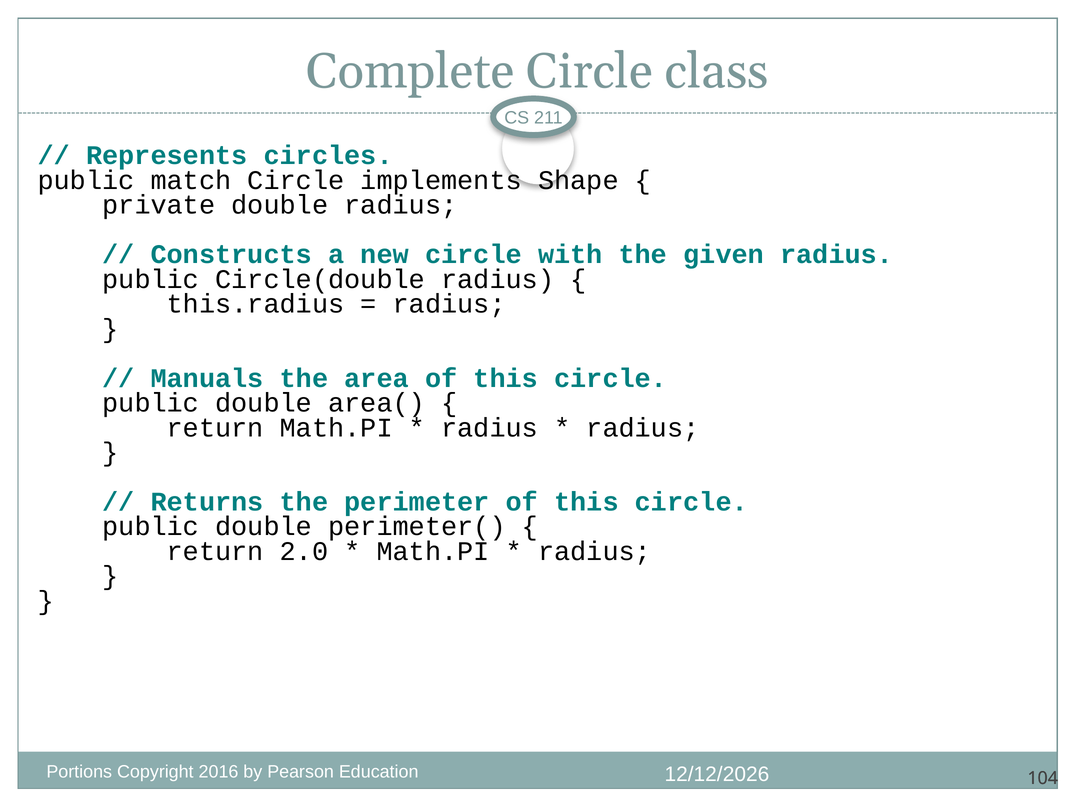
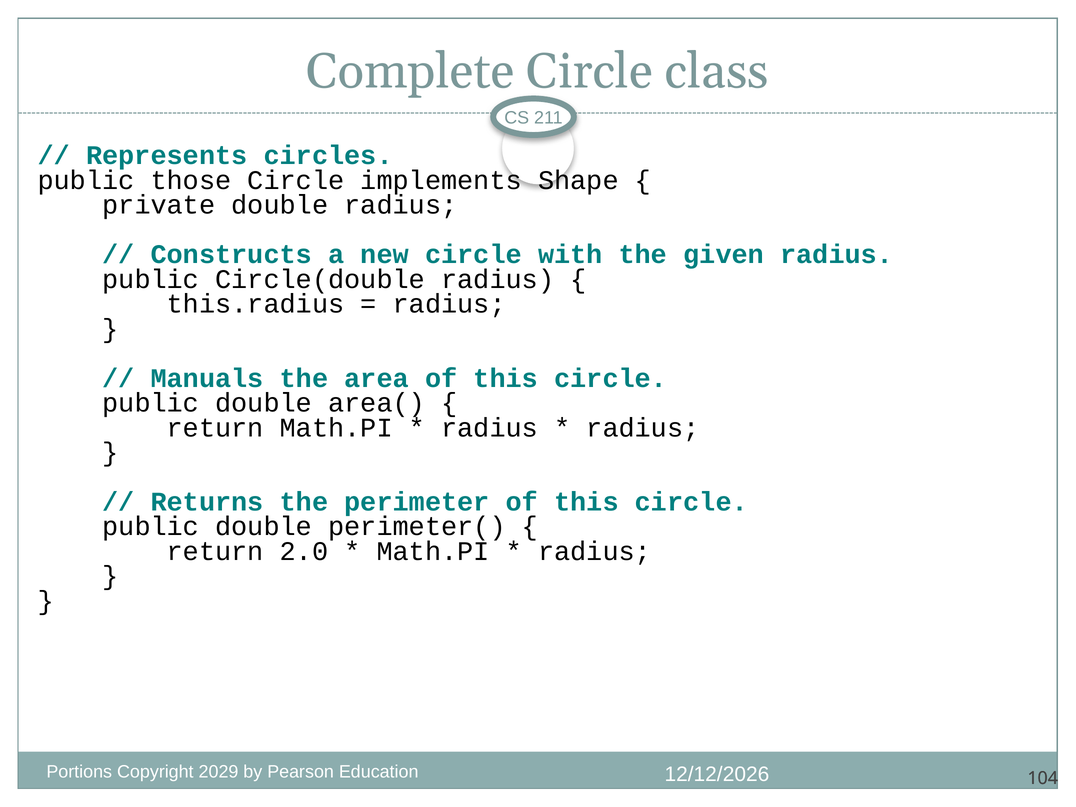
match: match -> those (191, 180)
2016: 2016 -> 2029 (219, 772)
